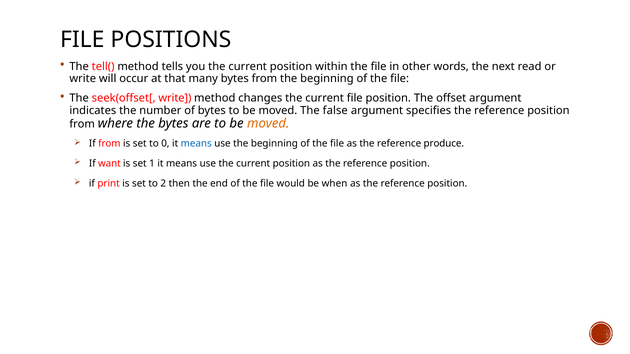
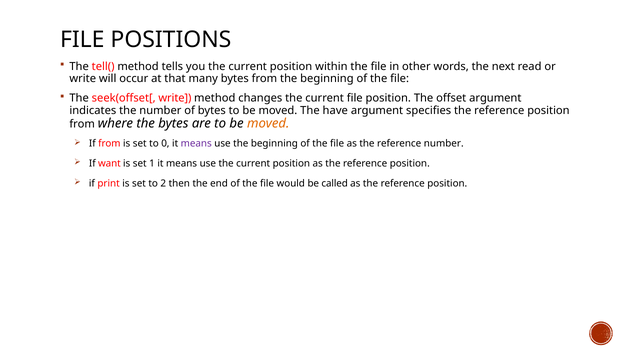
false: false -> have (335, 110)
means colour: blue -> purple (196, 144)
reference produce: produce -> number (444, 144)
when: when -> called (335, 184)
